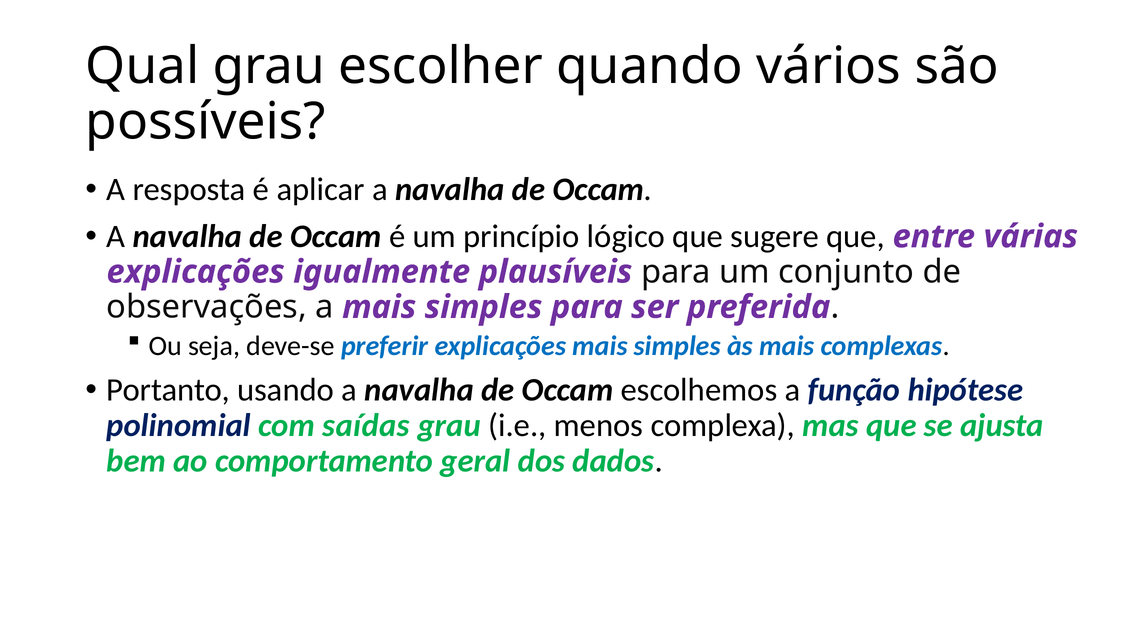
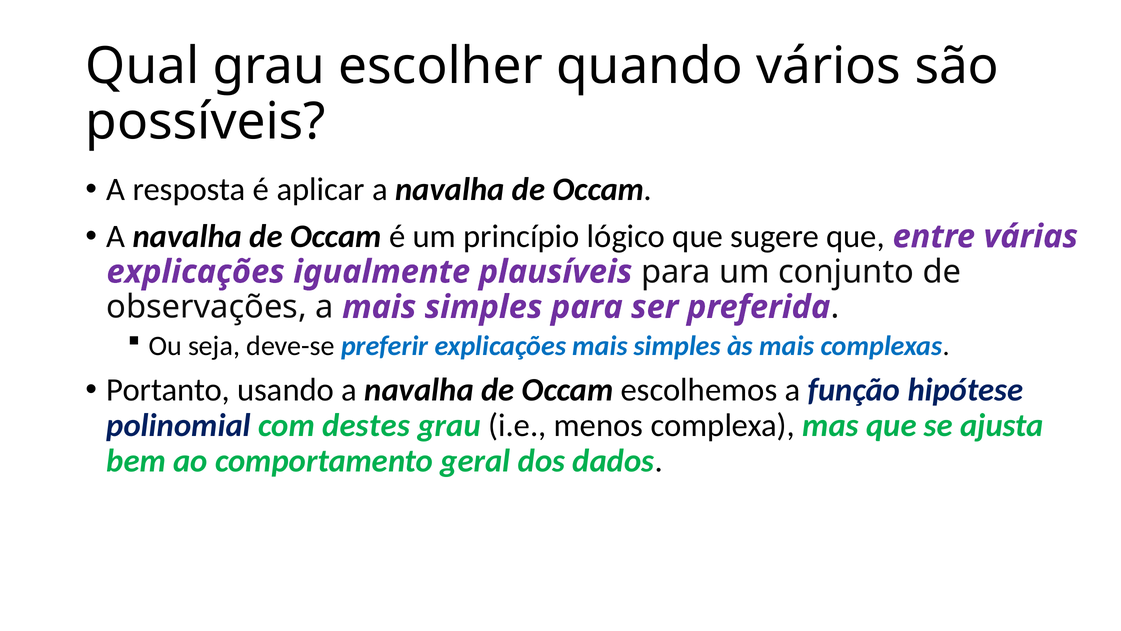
saídas: saídas -> destes (366, 425)
